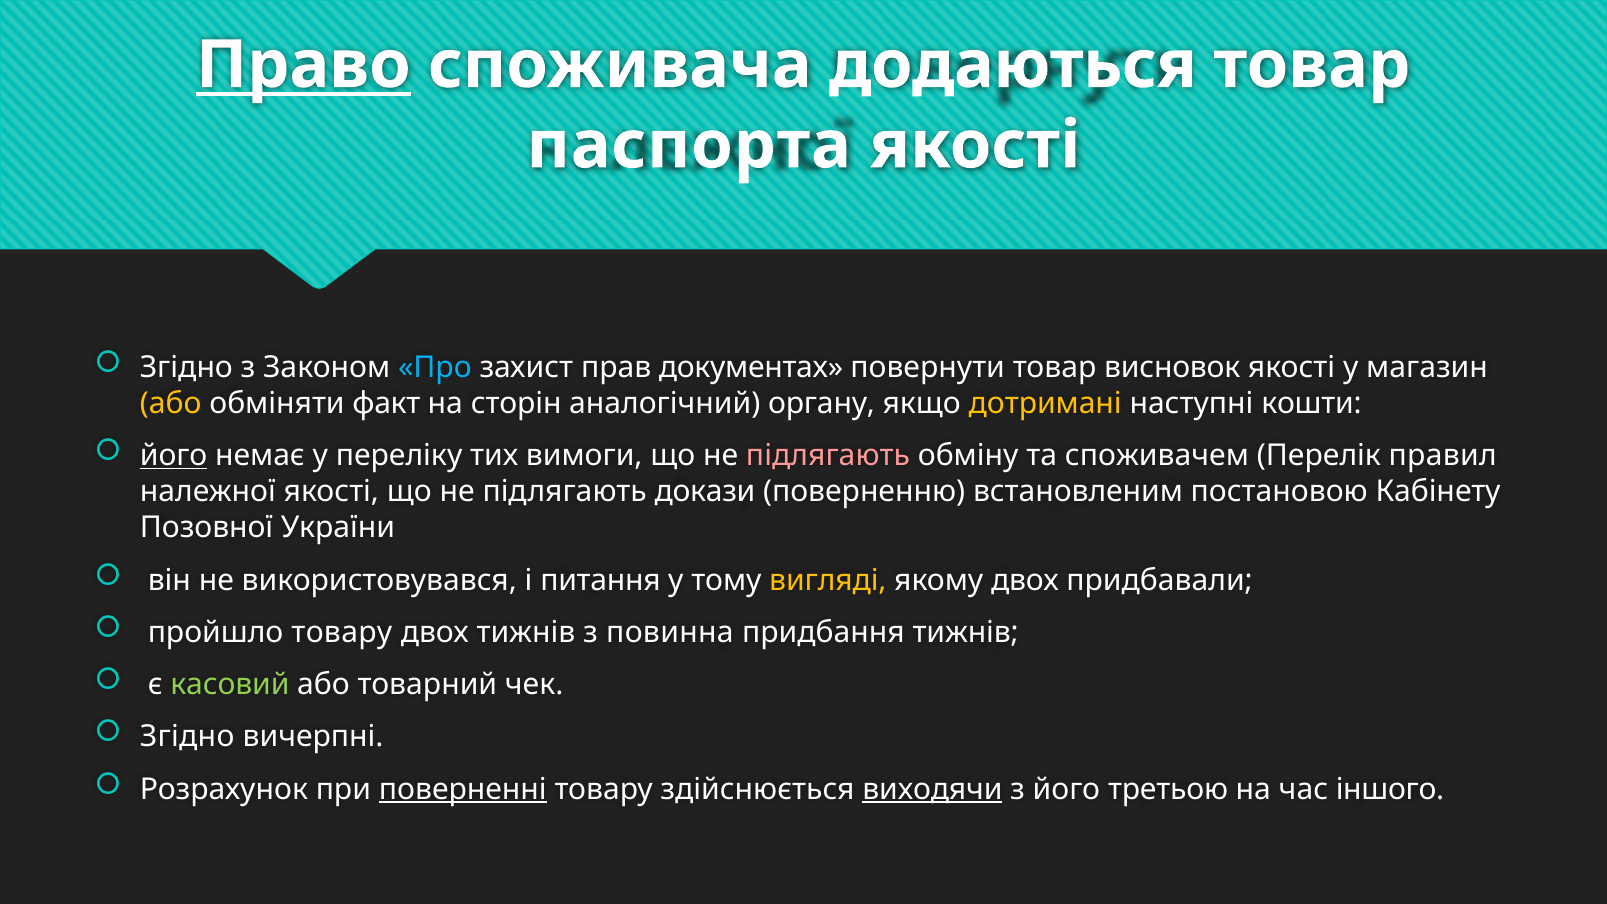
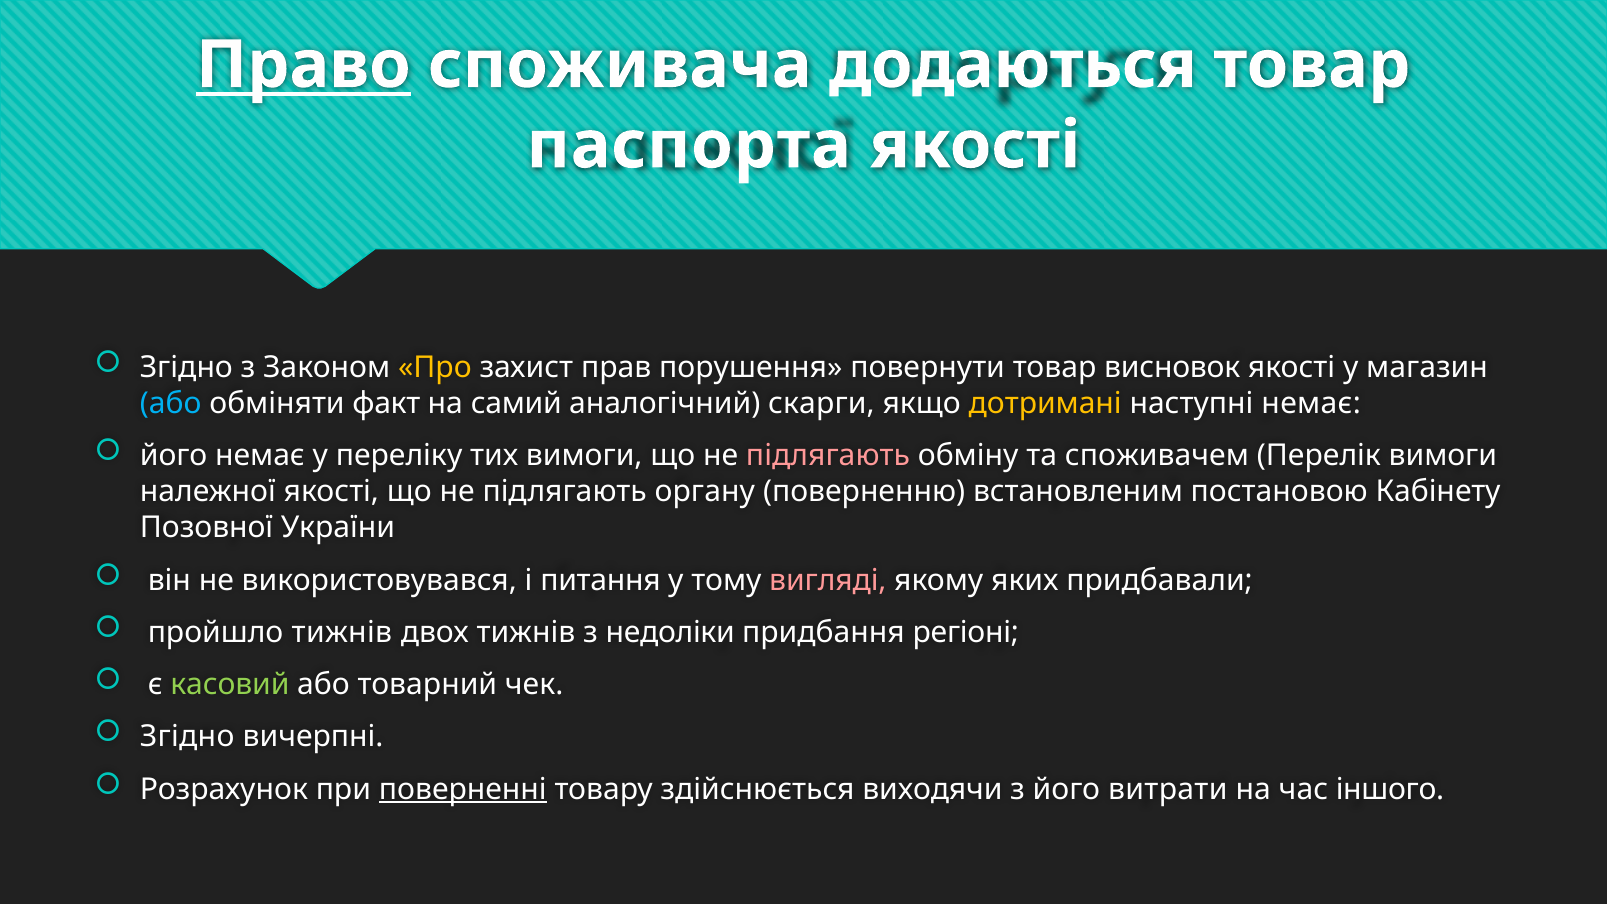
Про colour: light blue -> yellow (435, 367)
документах: документах -> порушення (751, 367)
або colour: yellow -> light blue (171, 403)
сторін: сторін -> самий (516, 403)
органу: органу -> скарги (821, 403)
наступні кошти: кошти -> немає (1311, 403)
його underline: present -> none (174, 456)
Перелік правил: правил -> вимоги (1443, 456)
докази: докази -> органу (705, 492)
вигляді colour: yellow -> pink (828, 580)
якому двох: двох -> яких (1025, 580)
пройшло товару: товару -> тижнів (342, 632)
повинна: повинна -> недоліки (670, 632)
придбання тижнів: тижнів -> регіоні (966, 632)
виходячи underline: present -> none (932, 789)
третьою: третьою -> витрати (1168, 789)
